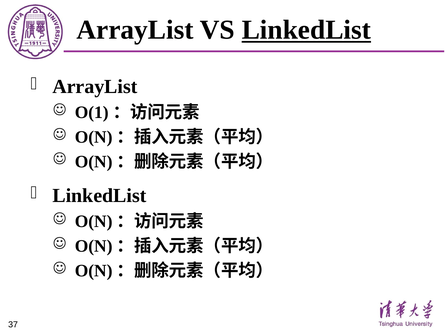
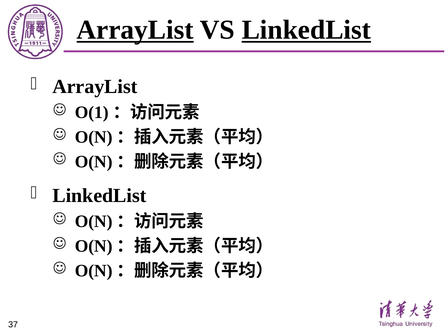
ArrayList underline: none -> present (135, 30)
